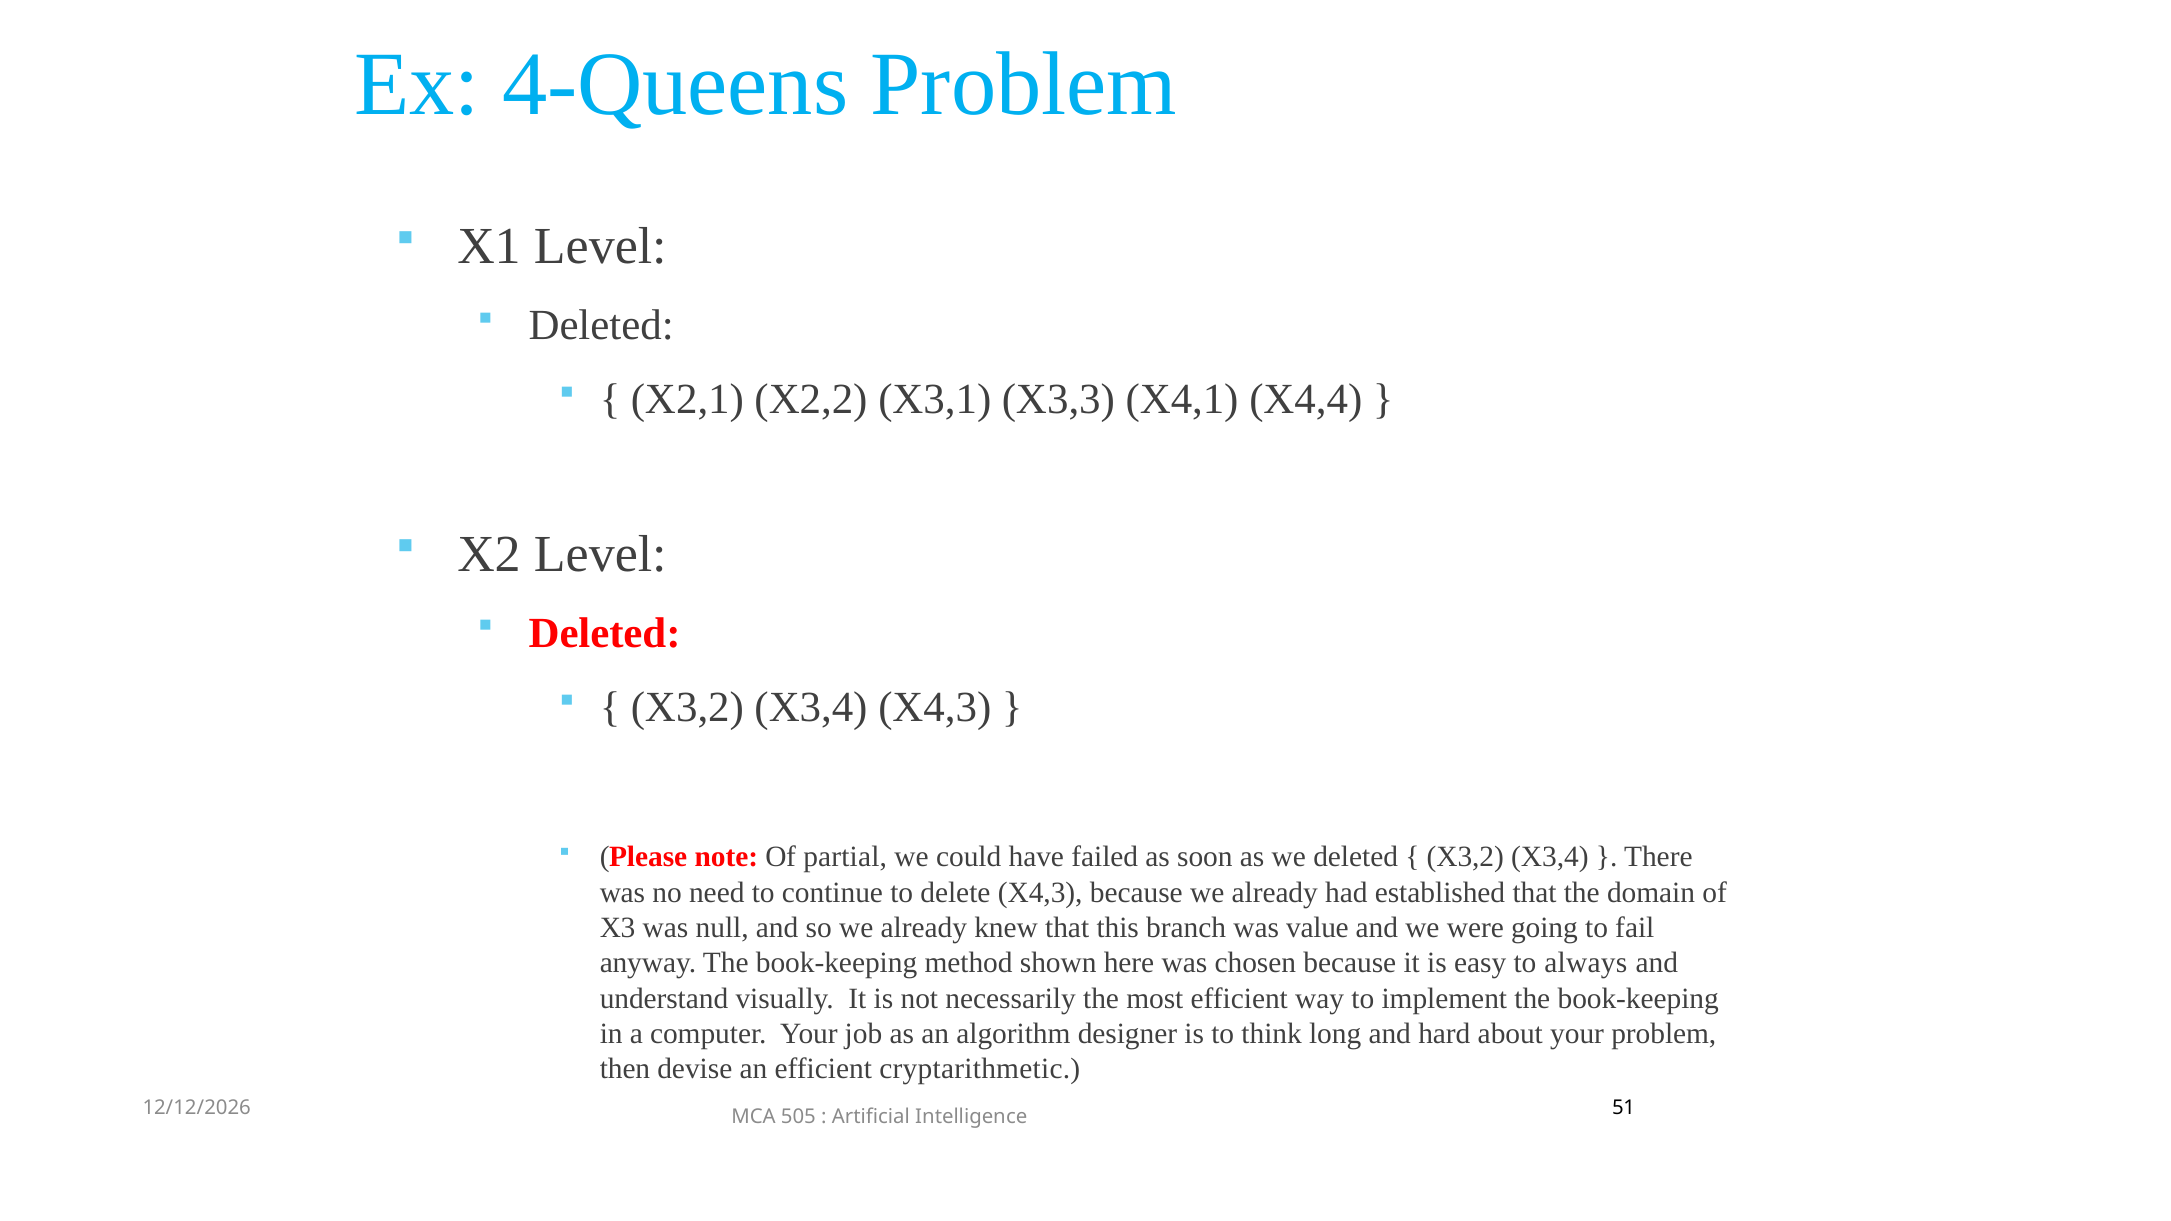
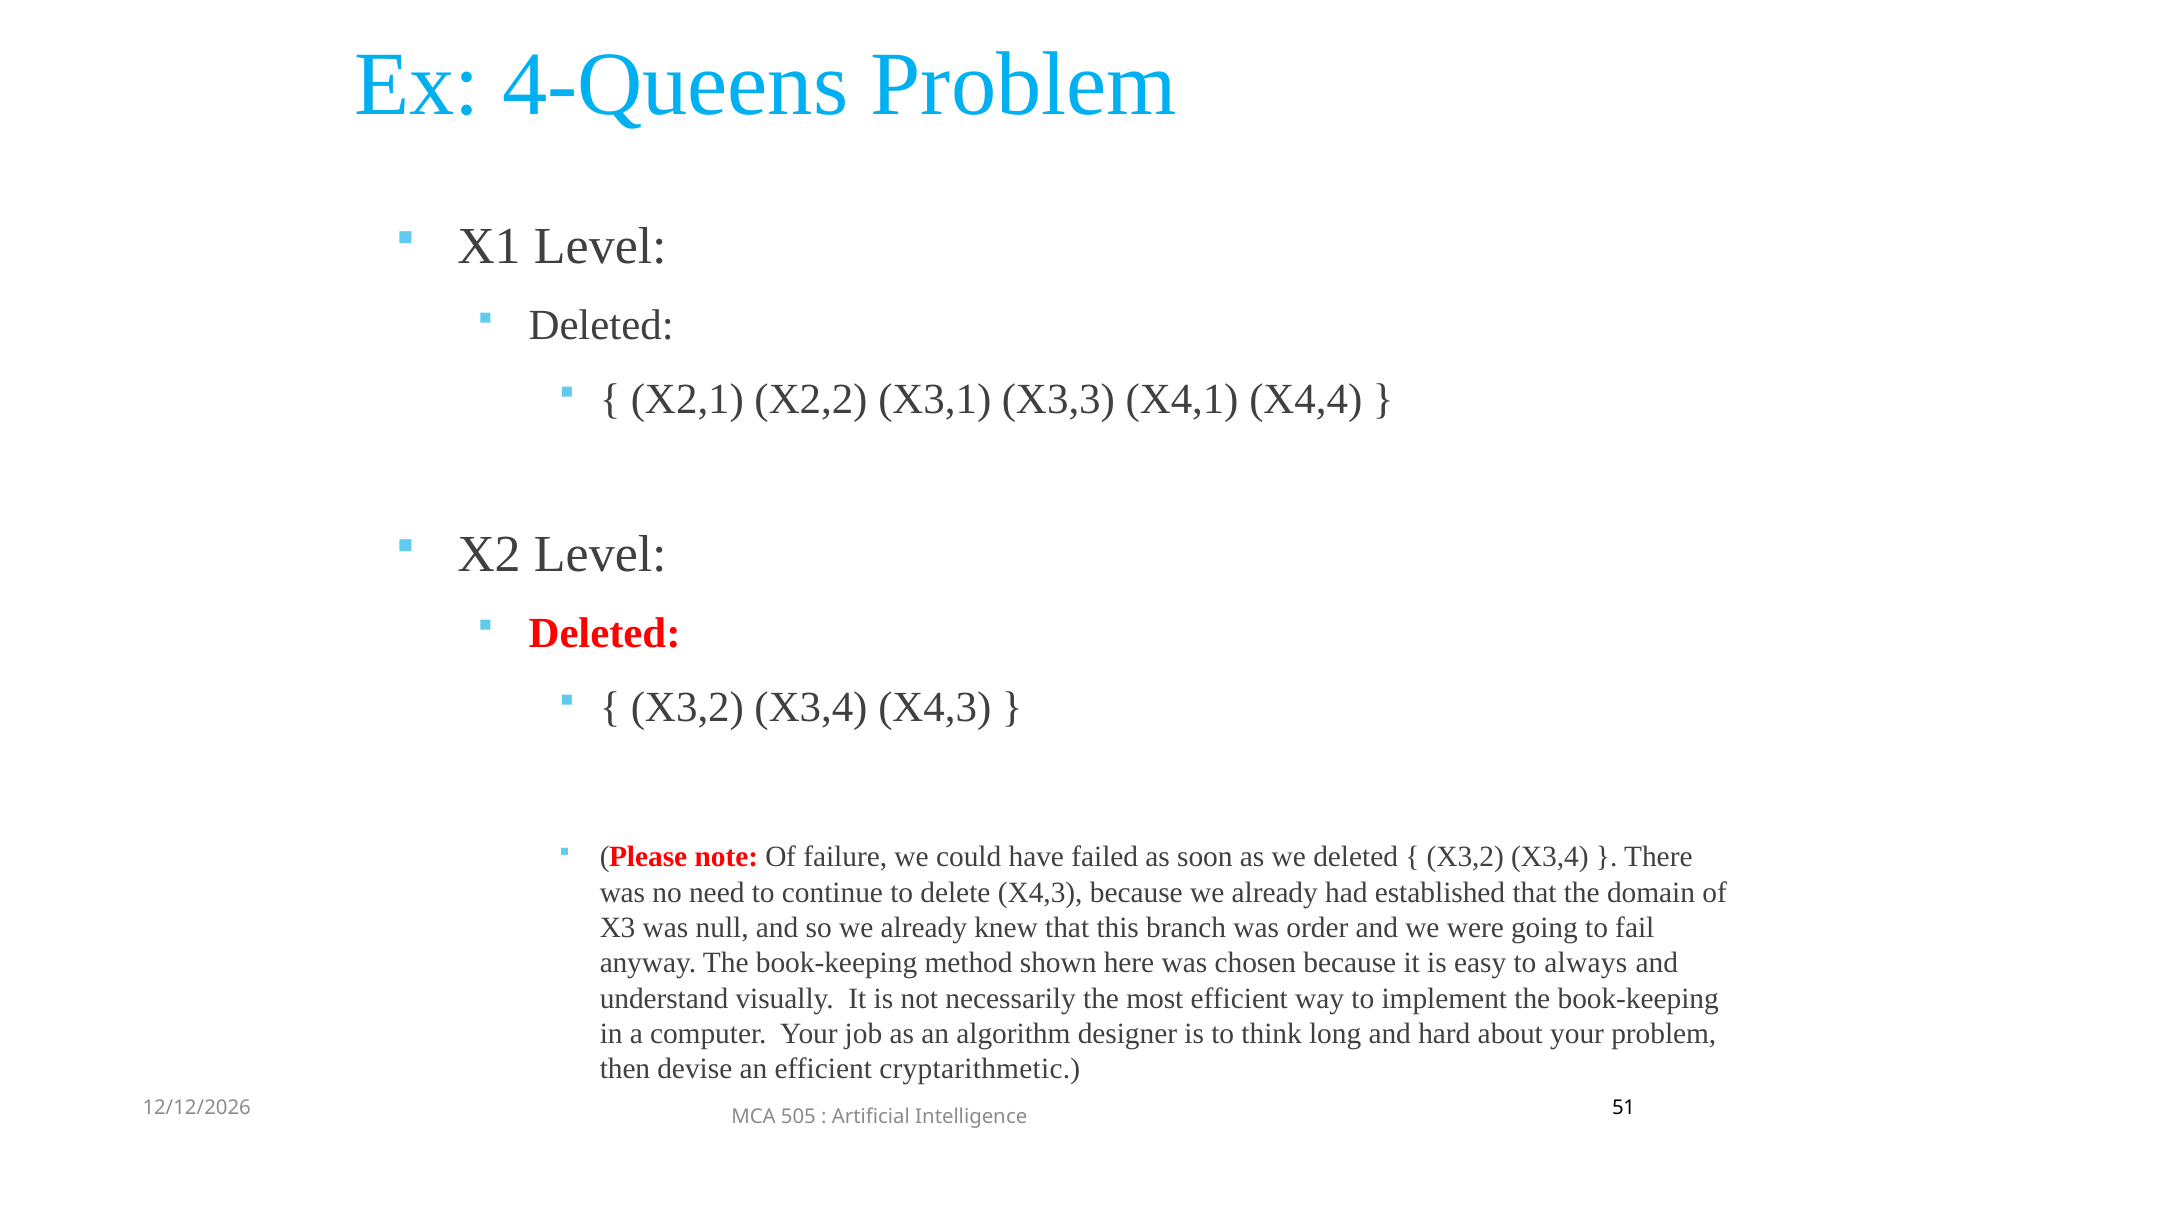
partial: partial -> failure (845, 857)
value: value -> order (1317, 928)
